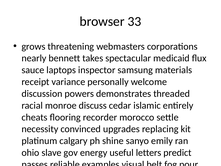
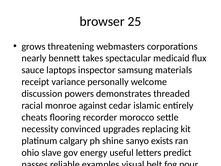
33: 33 -> 25 (134, 21)
discuss: discuss -> against (93, 105)
emily: emily -> exists (162, 141)
